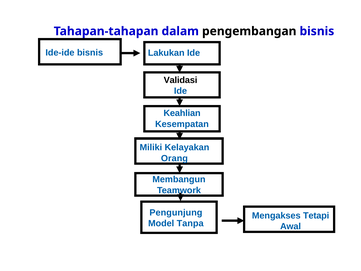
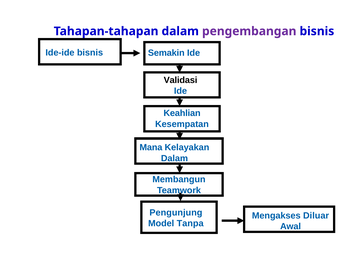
pengembangan colour: black -> purple (249, 31)
Lakukan: Lakukan -> Semakin (166, 53)
Miliki: Miliki -> Mana (151, 147)
Orang: Orang -> Dalam (174, 158)
Tetapi: Tetapi -> Diluar (316, 215)
